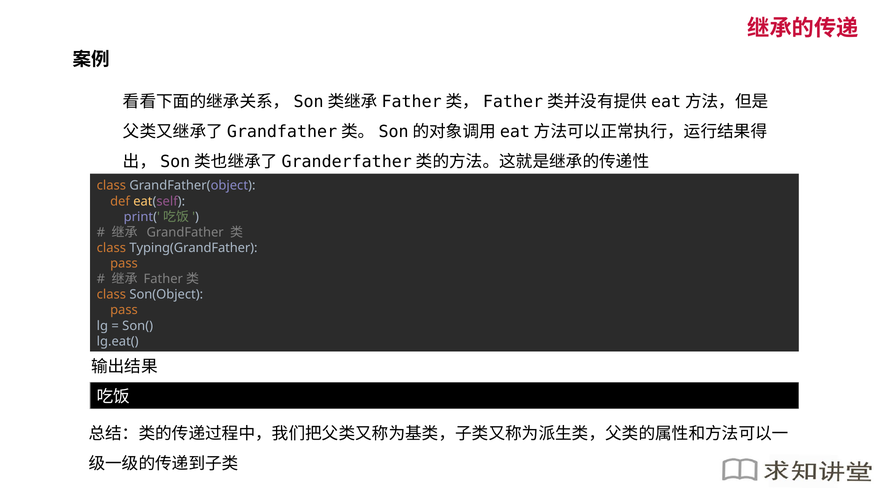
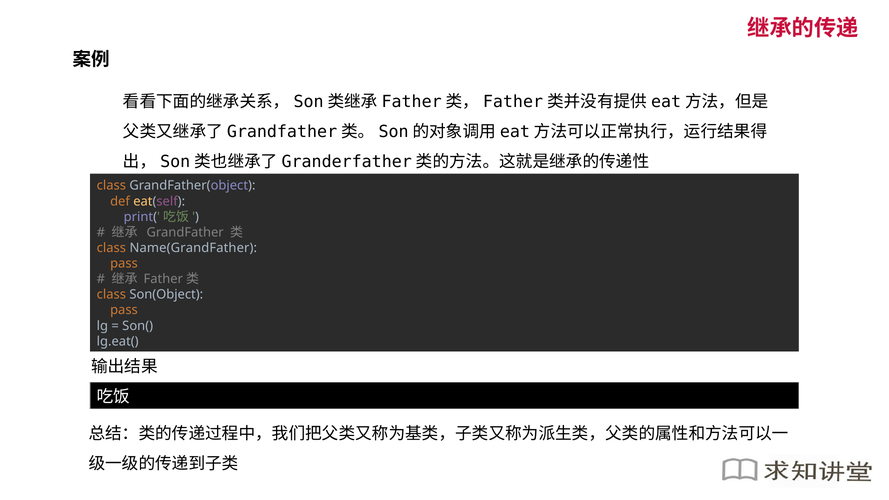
Typing(GrandFather: Typing(GrandFather -> Name(GrandFather (193, 248)
